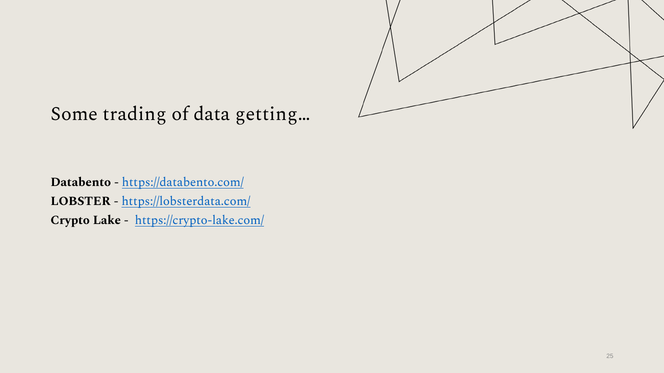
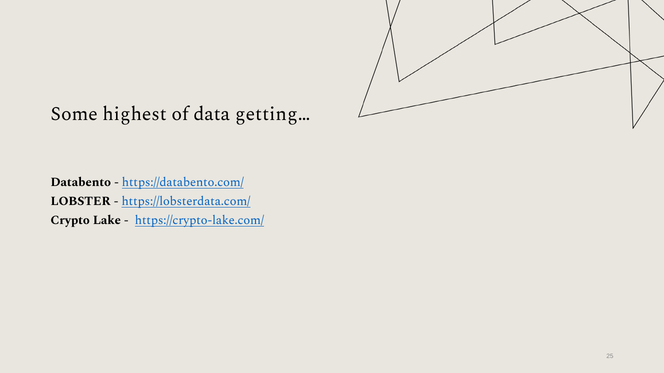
trading: trading -> highest (135, 114)
